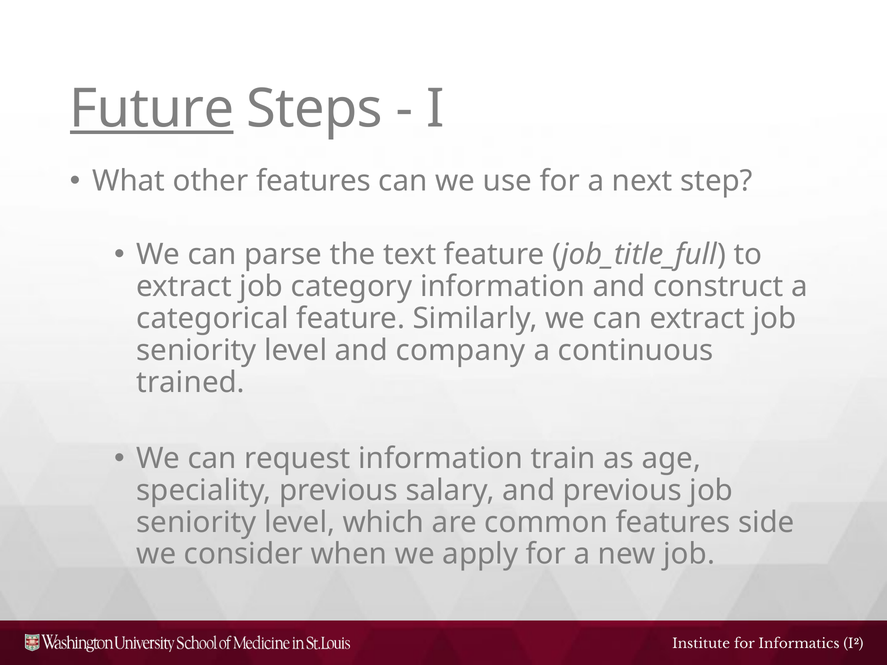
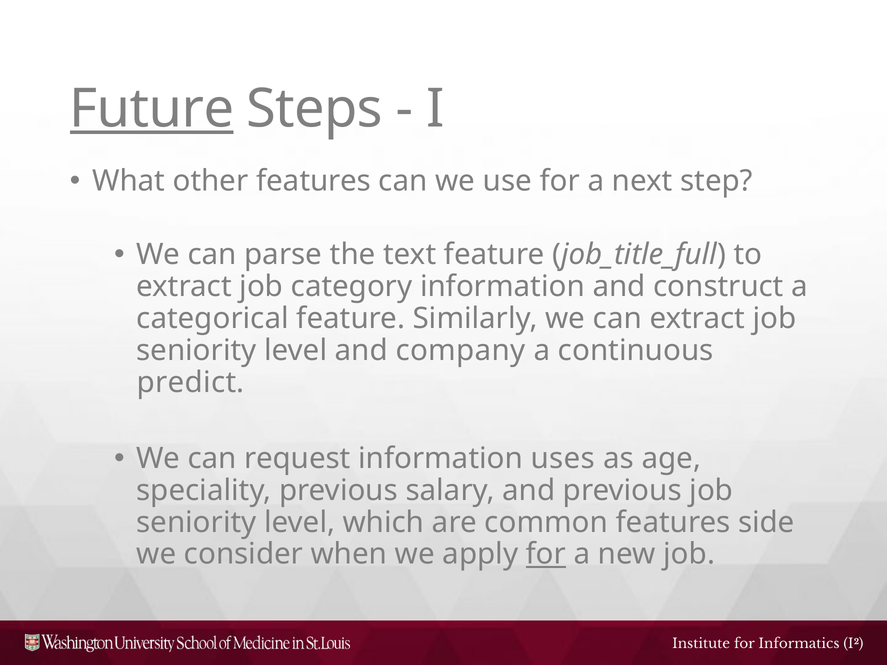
trained: trained -> predict (191, 382)
train: train -> uses (563, 459)
for underline: none -> present (546, 554)
